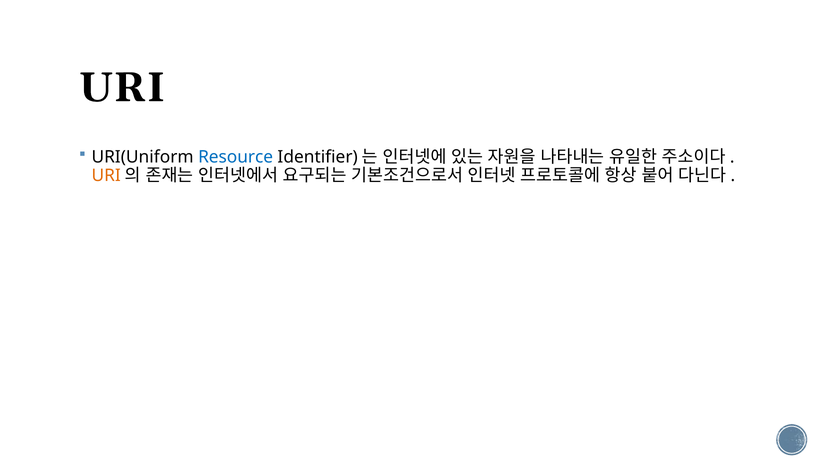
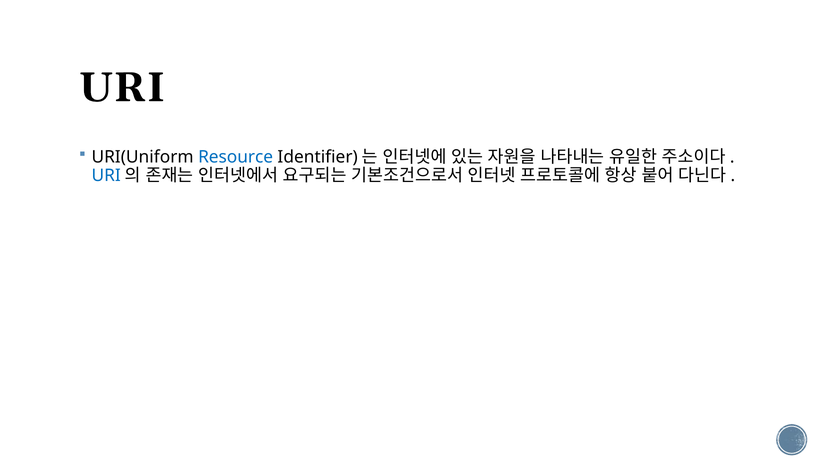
URI colour: orange -> blue (106, 175)
